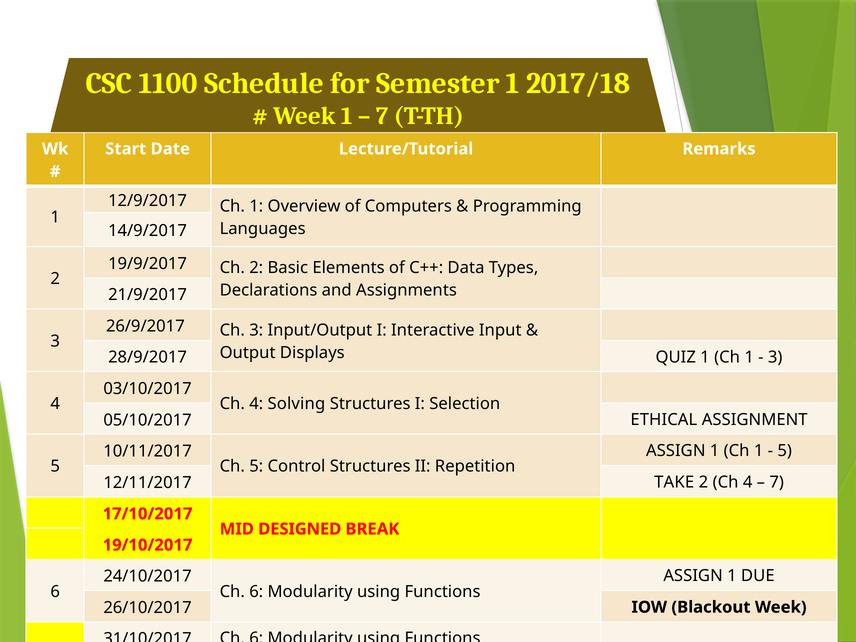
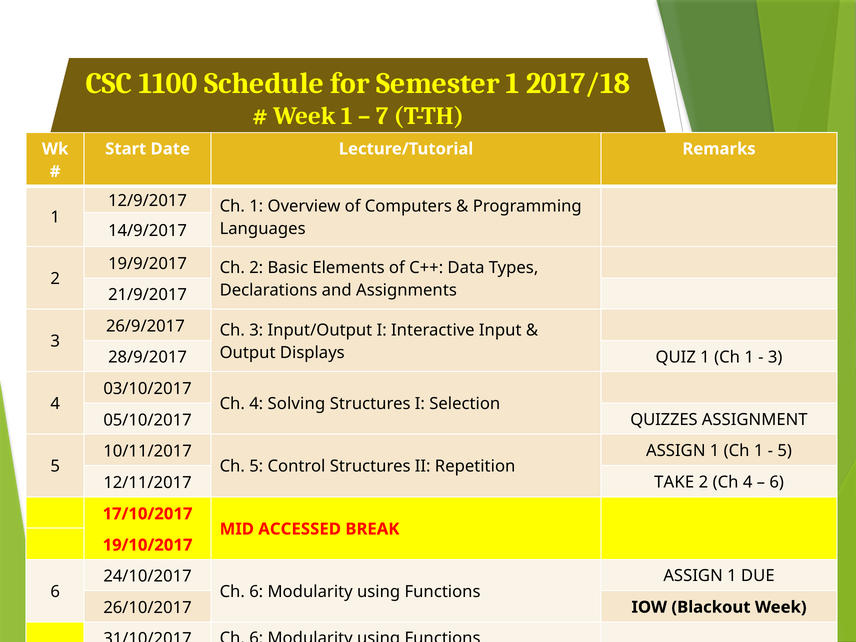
ETHICAL: ETHICAL -> QUIZZES (664, 420)
7: 7 -> 6 (777, 482)
DESIGNED: DESIGNED -> ACCESSED (300, 529)
